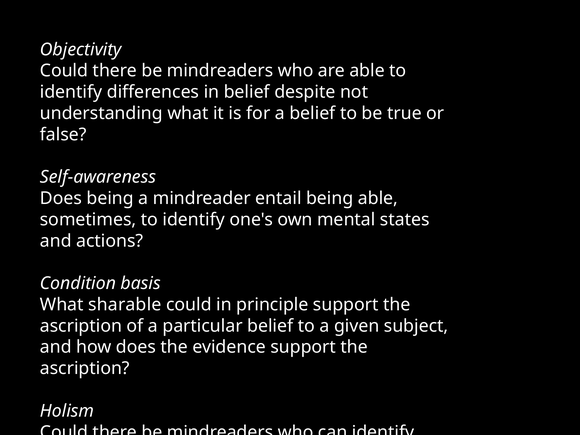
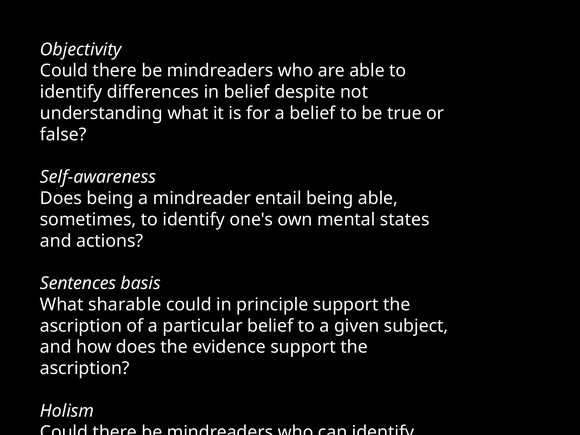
Condition: Condition -> Sentences (78, 283)
